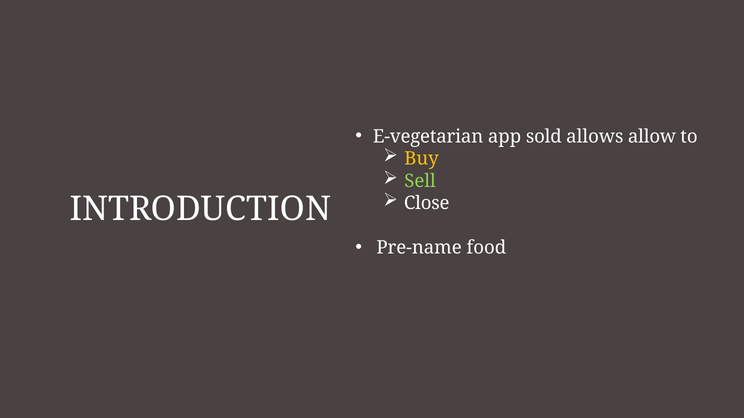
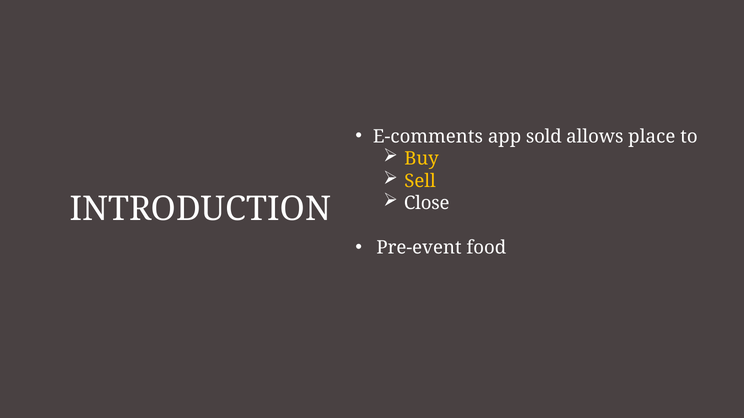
E-vegetarian: E-vegetarian -> E-comments (428, 137)
allow: allow -> place (652, 137)
Sell colour: light green -> yellow (420, 181)
Pre-name: Pre-name -> Pre-event (419, 248)
